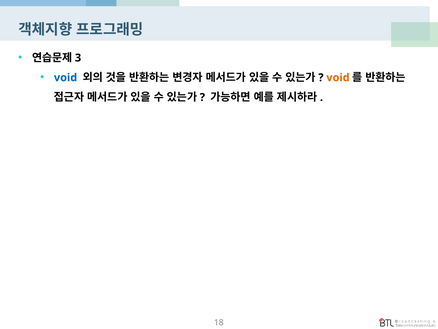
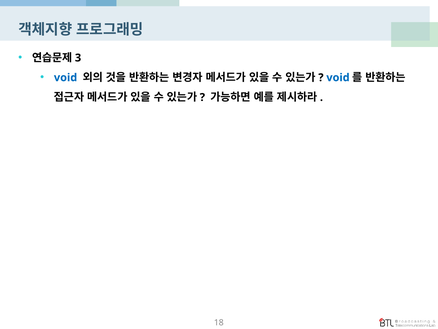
void colour: orange -> blue (338, 77)
